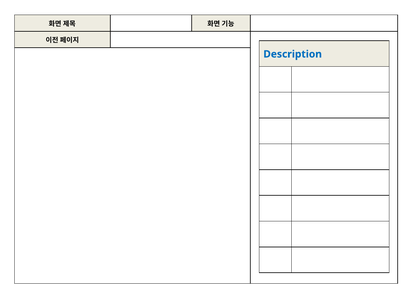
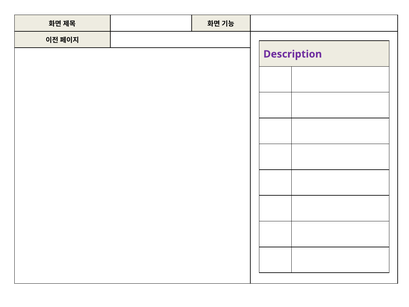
Description colour: blue -> purple (293, 54)
